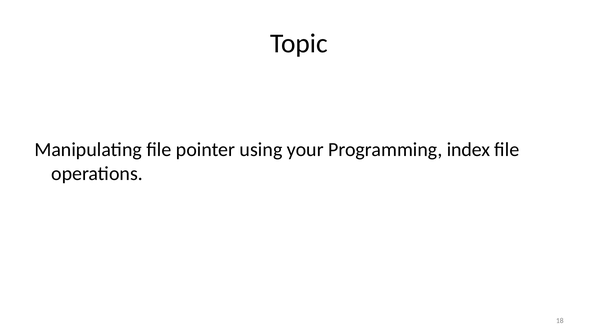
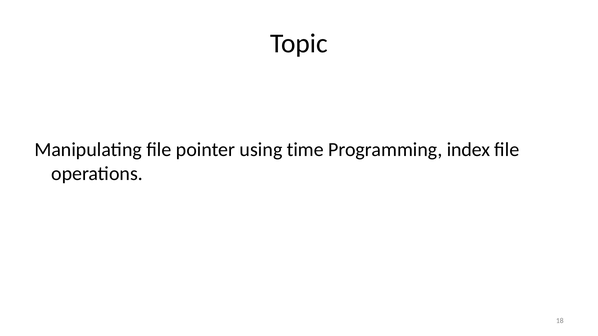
your: your -> time (305, 150)
